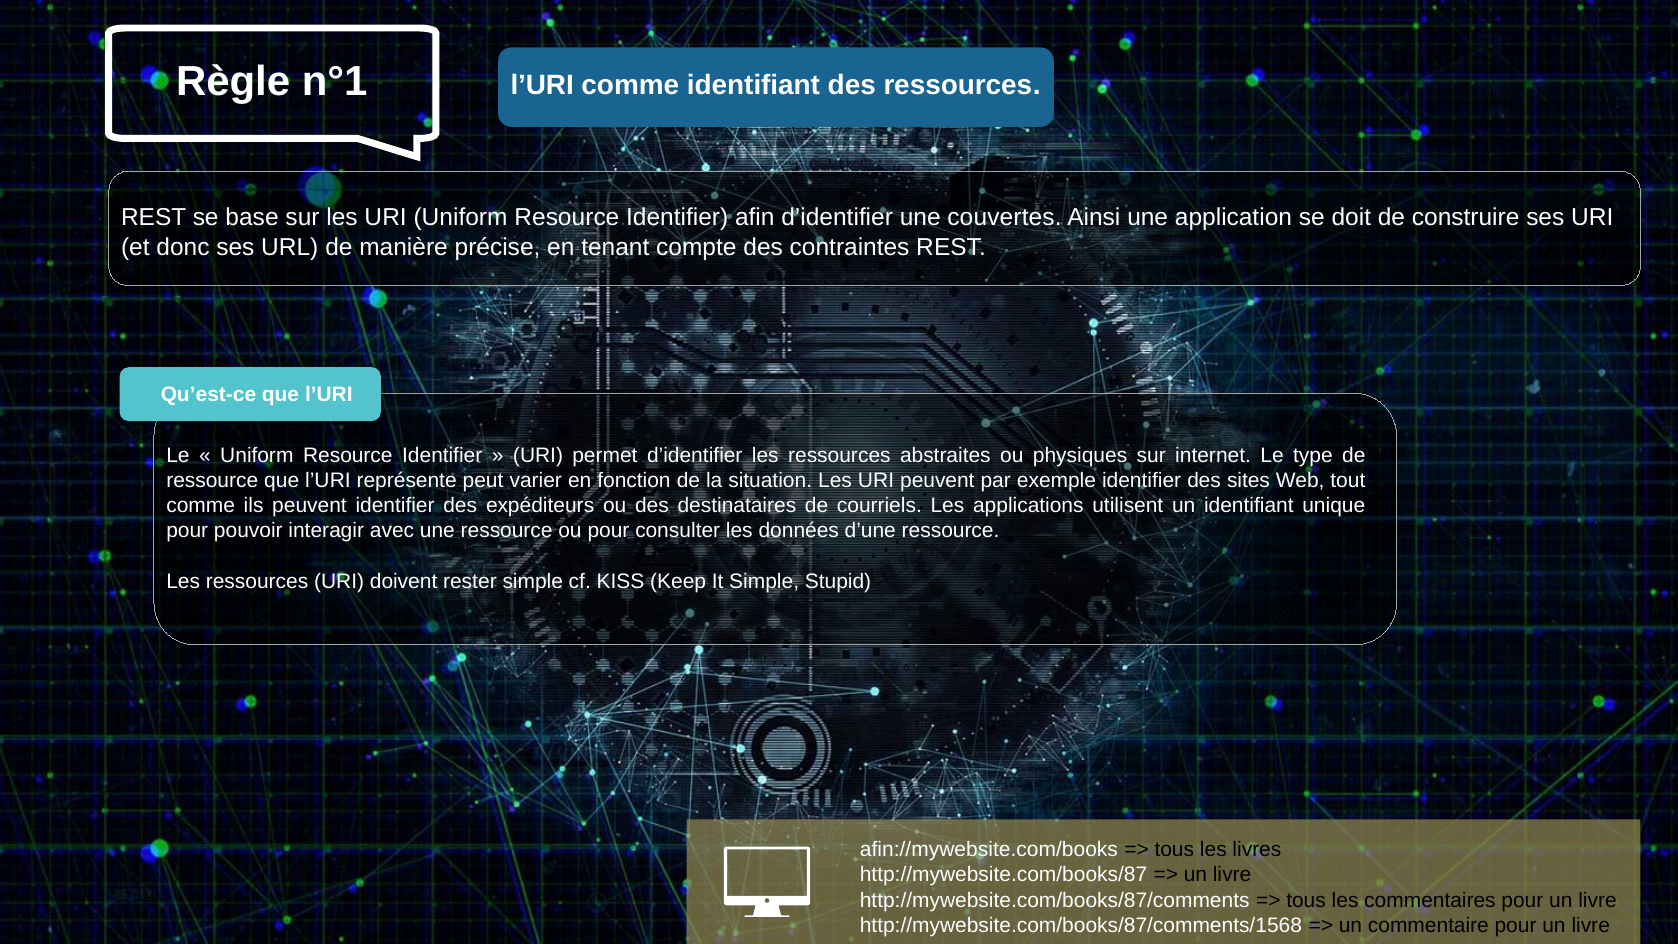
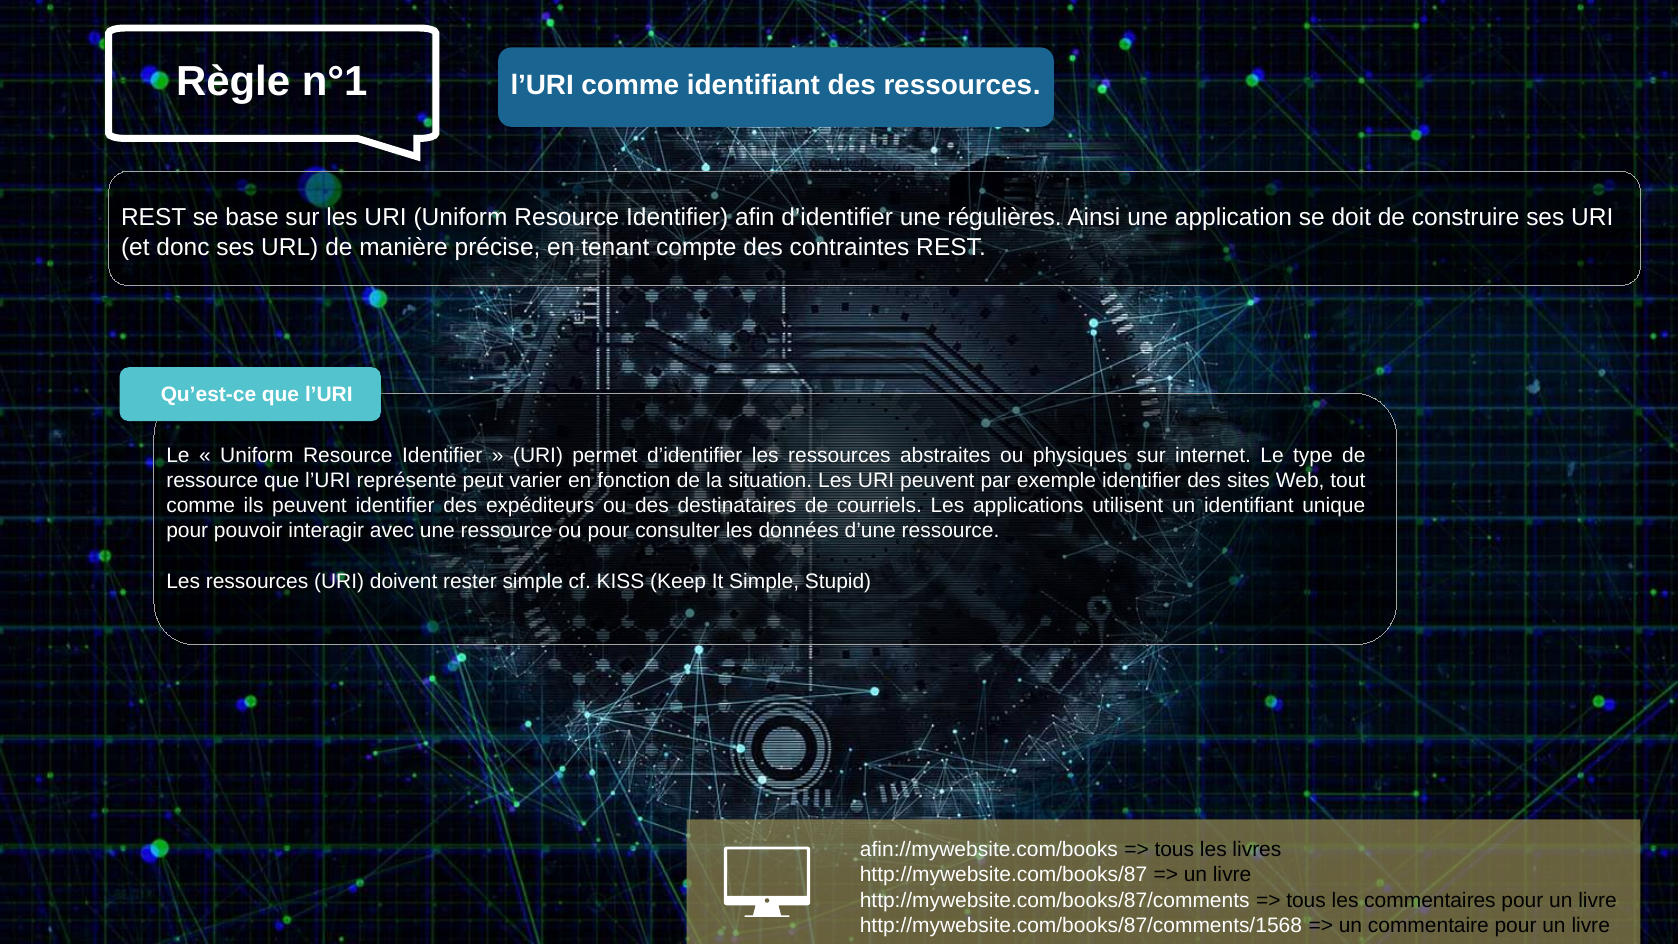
couvertes: couvertes -> régulières (1005, 218)
